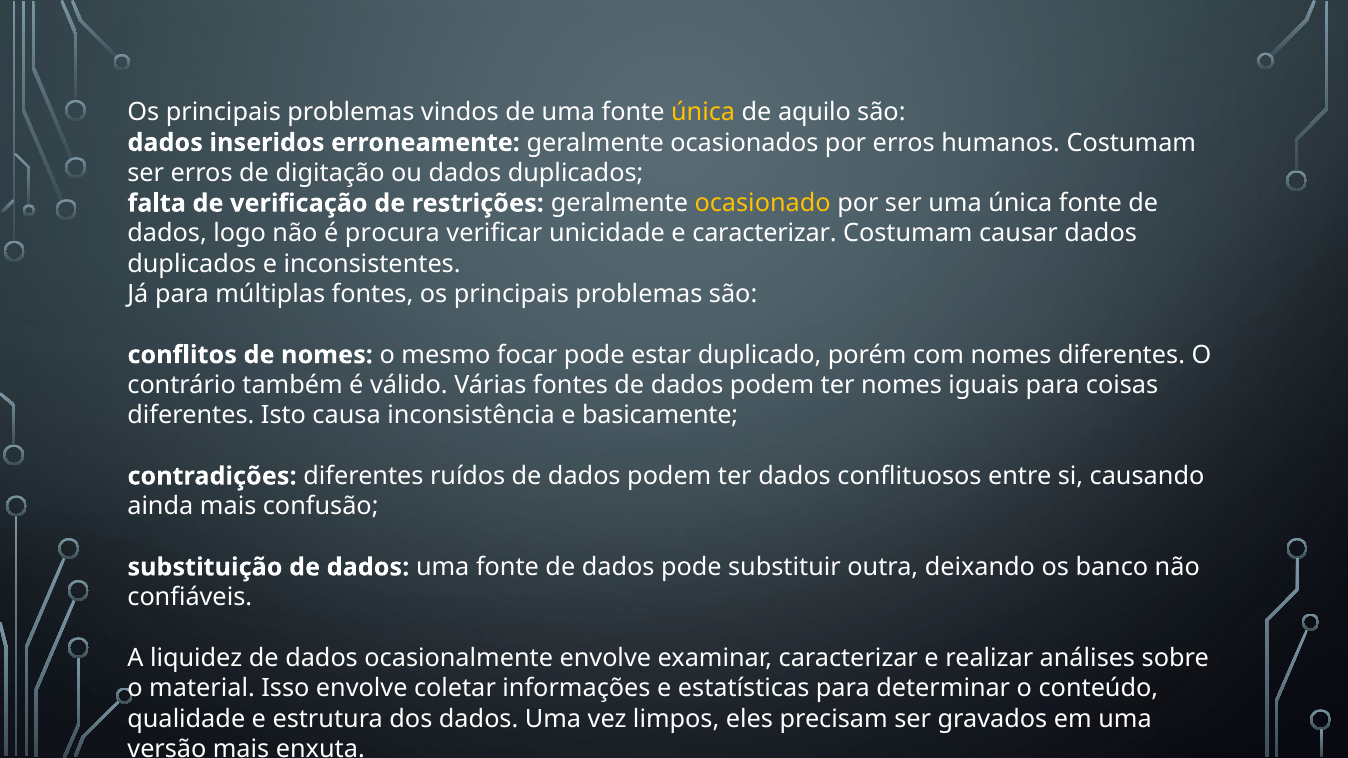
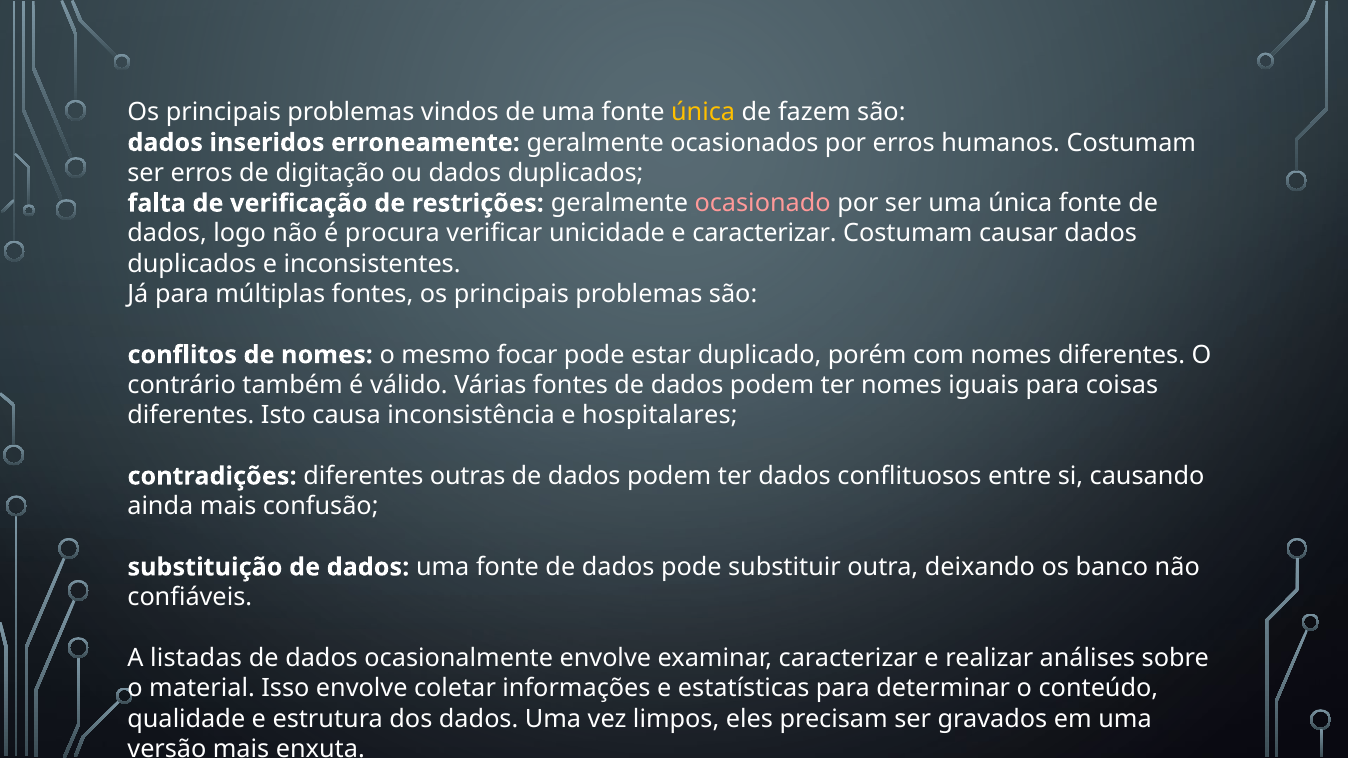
aquilo: aquilo -> fazem (814, 112)
ocasionado colour: yellow -> pink (763, 203)
basicamente: basicamente -> hospitalares (660, 416)
ruídos: ruídos -> outras (468, 476)
liquidez: liquidez -> listadas (196, 658)
